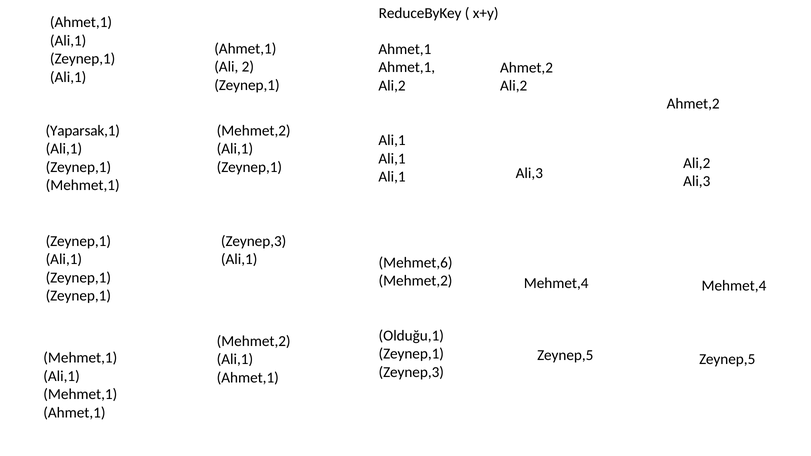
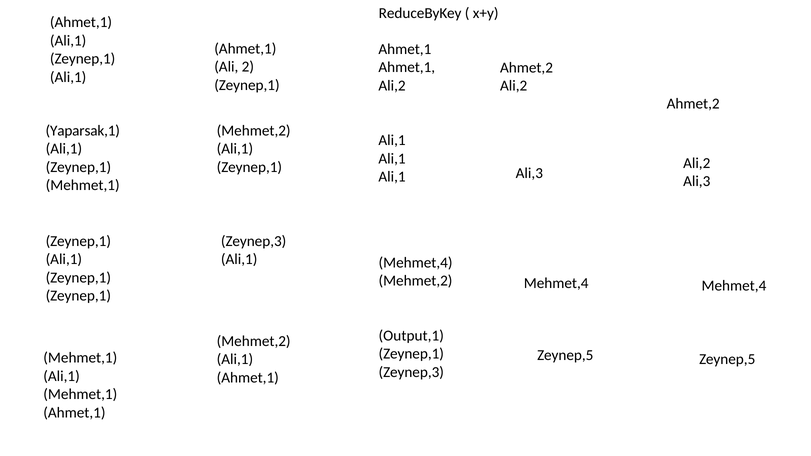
Mehmet,6: Mehmet,6 -> Mehmet,4 (416, 263)
Olduğu,1: Olduğu,1 -> Output,1 (411, 336)
